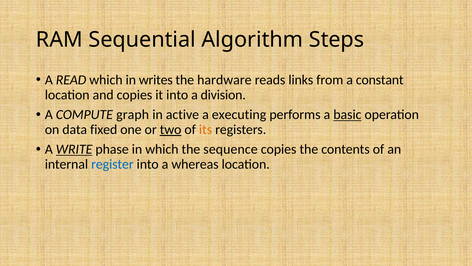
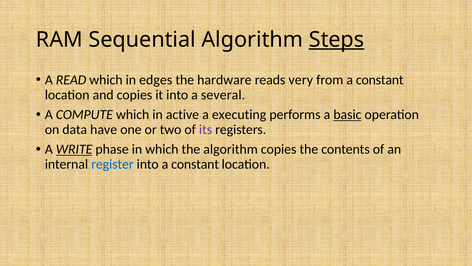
Steps underline: none -> present (337, 40)
writes: writes -> edges (156, 80)
links: links -> very (301, 80)
division: division -> several (223, 95)
COMPUTE graph: graph -> which (133, 114)
fixed: fixed -> have (104, 129)
two underline: present -> none (171, 129)
its colour: orange -> purple (206, 129)
the sequence: sequence -> algorithm (231, 149)
into a whereas: whereas -> constant (195, 164)
